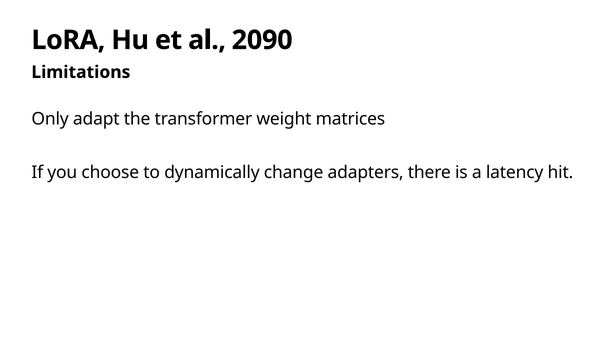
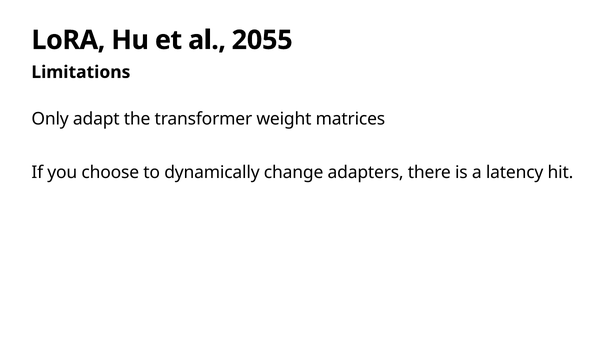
2090: 2090 -> 2055 (262, 40)
